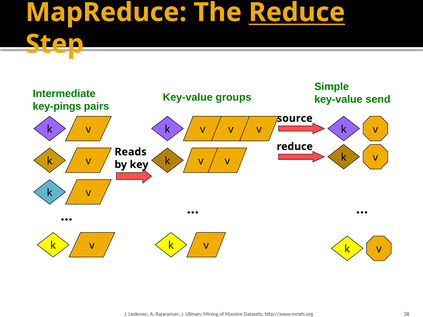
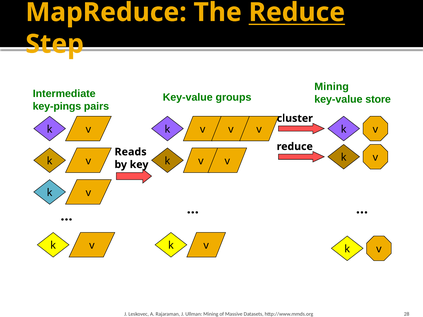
Simple: Simple -> Mining (332, 87)
send: send -> store (378, 99)
source: source -> cluster (295, 118)
